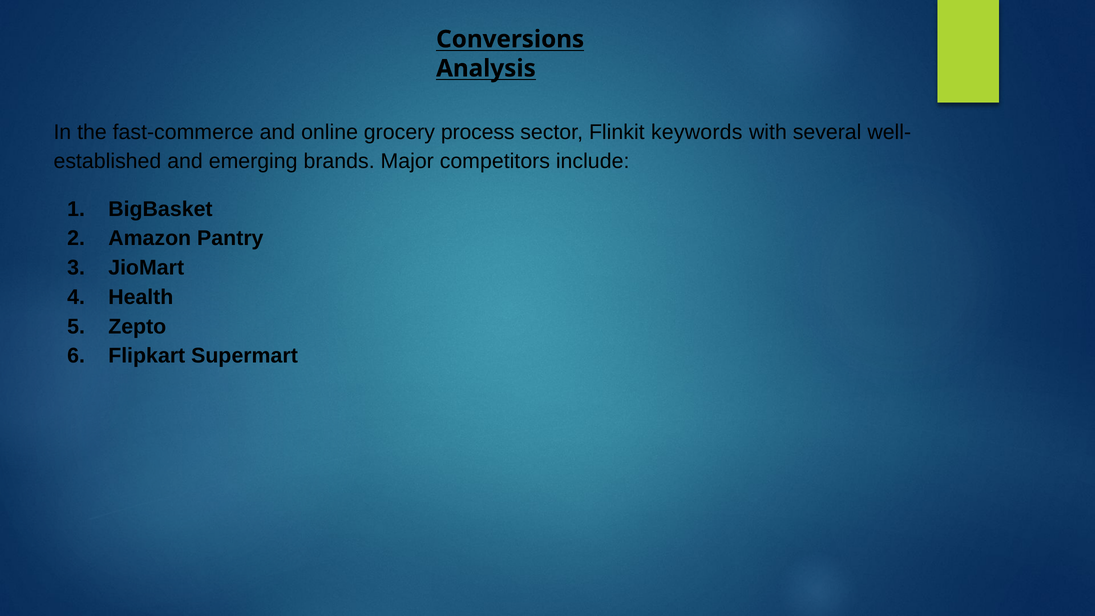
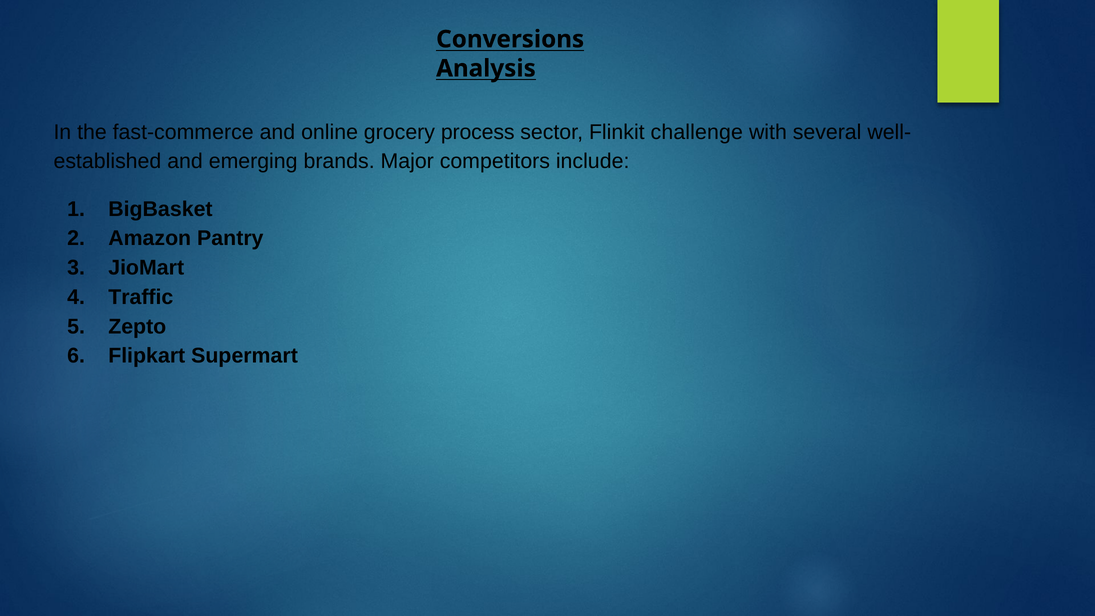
keywords: keywords -> challenge (697, 132)
Health: Health -> Traffic (141, 297)
